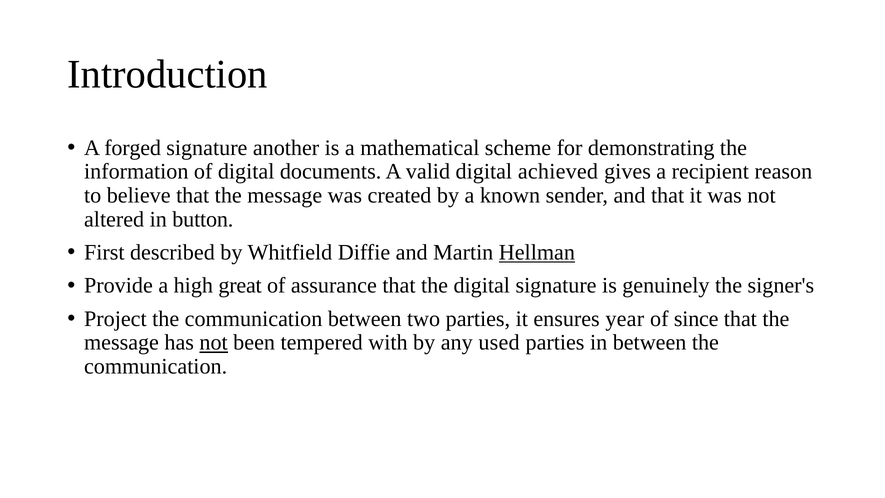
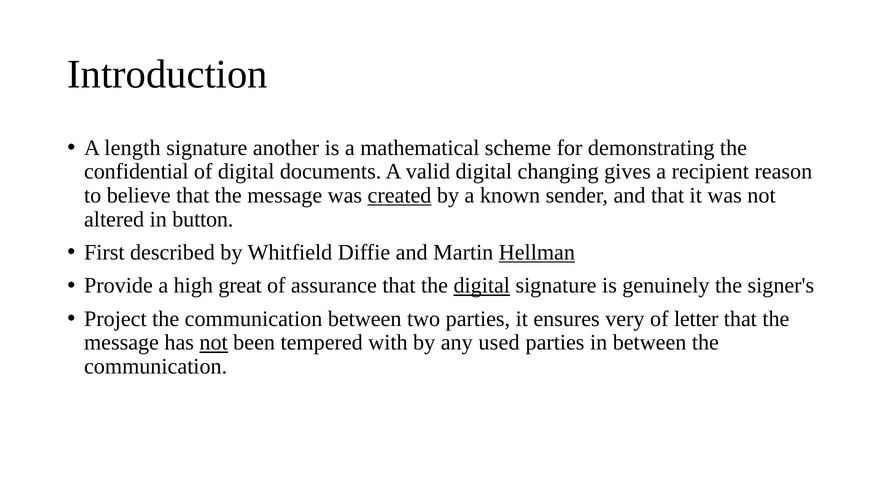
forged: forged -> length (132, 148)
information: information -> confidential (136, 172)
achieved: achieved -> changing (558, 172)
created underline: none -> present (400, 195)
digital underline: none -> present (482, 286)
year: year -> very (625, 319)
since: since -> letter (696, 319)
